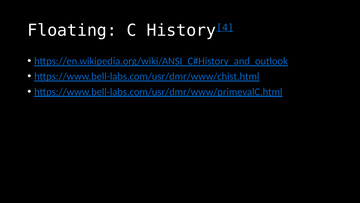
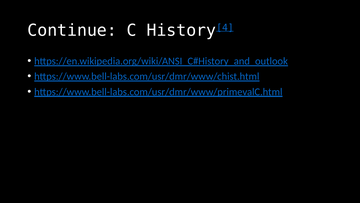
Floating: Floating -> Continue (72, 30)
